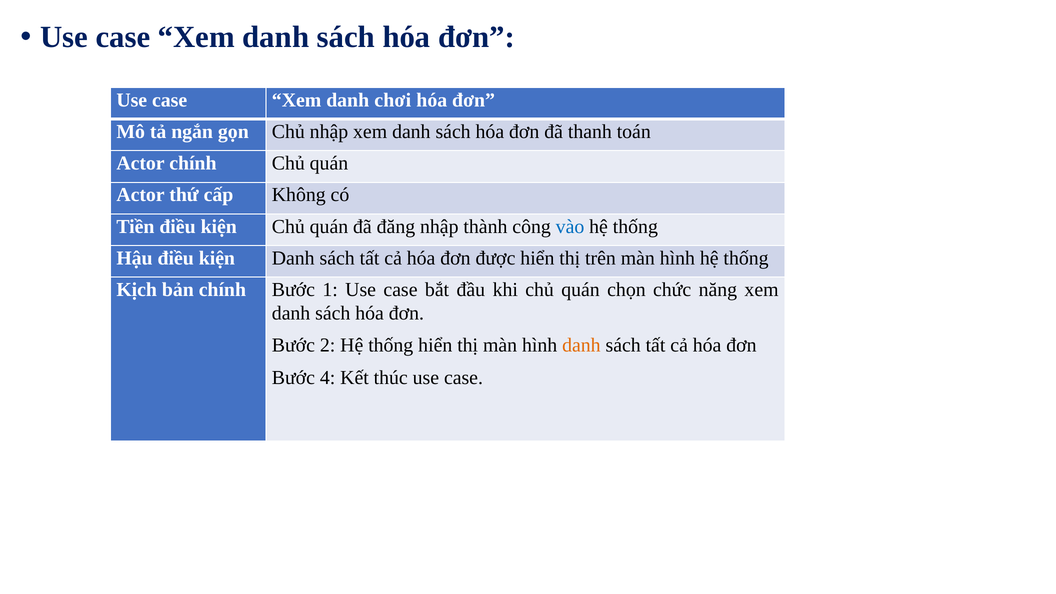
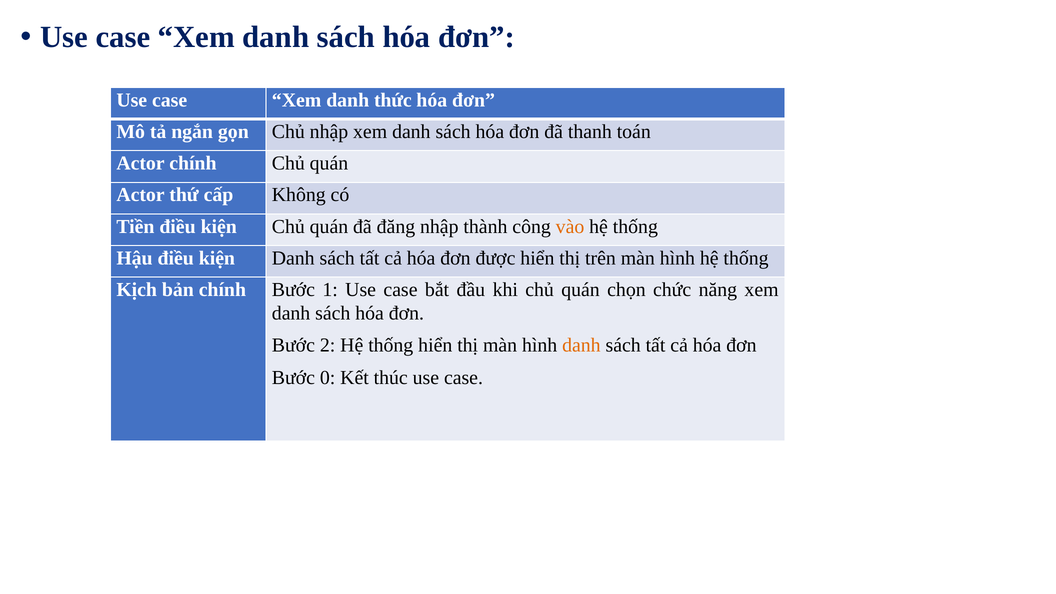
chơi: chơi -> thức (393, 100)
vào colour: blue -> orange (570, 227)
4: 4 -> 0 (328, 378)
